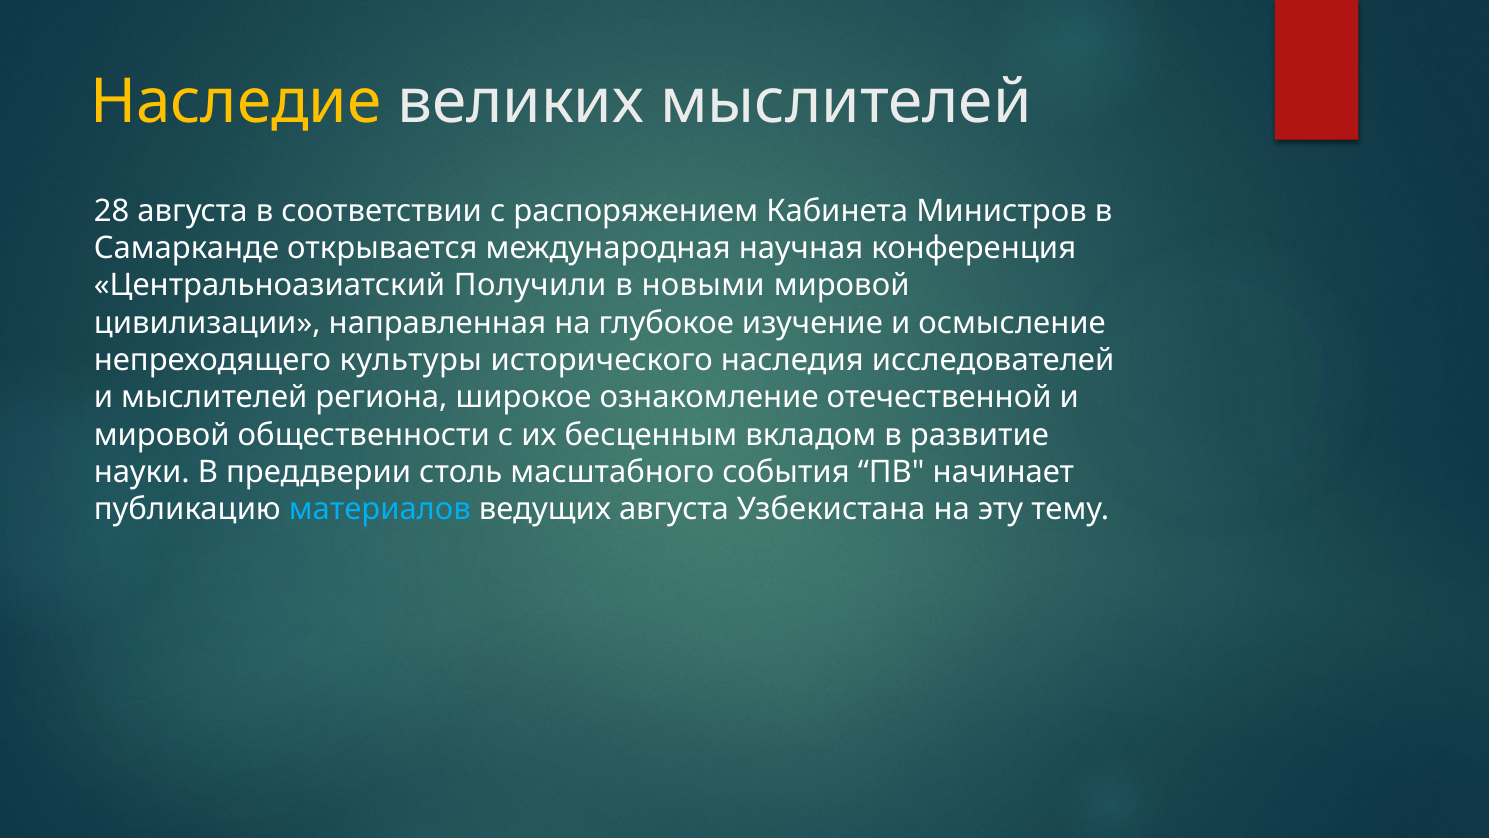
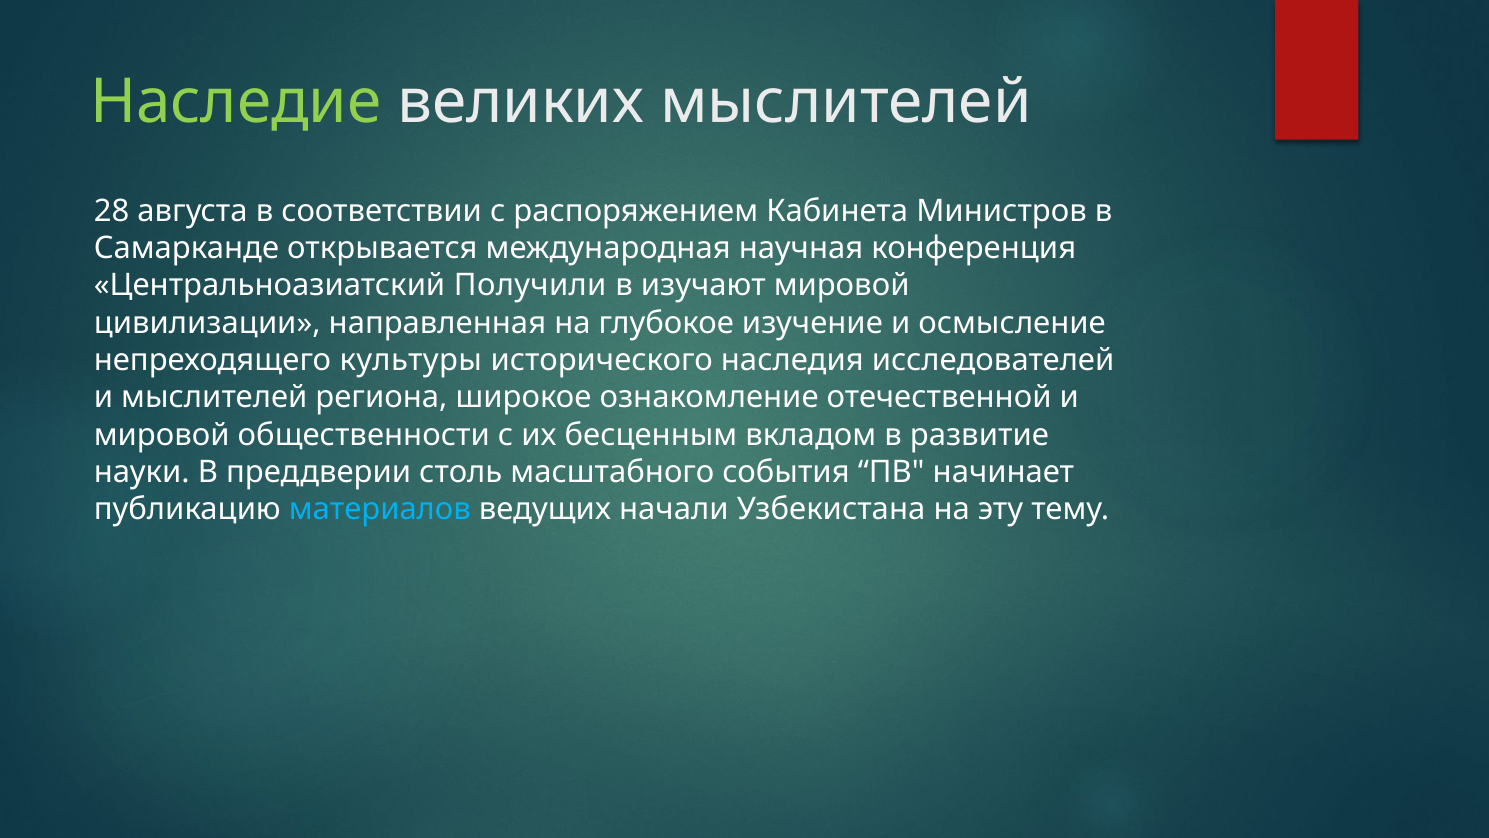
Наследие colour: yellow -> light green (236, 102)
новыми: новыми -> изучают (703, 286)
ведущих августа: августа -> начали (674, 509)
